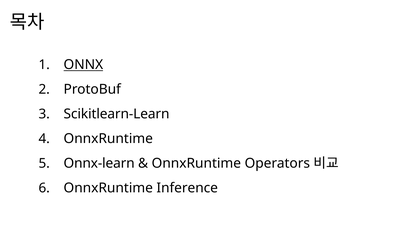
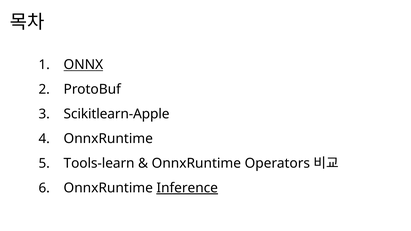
Scikitlearn-Learn: Scikitlearn-Learn -> Scikitlearn-Apple (117, 114)
Onnx-learn: Onnx-learn -> Tools-learn (99, 163)
Inference underline: none -> present (187, 188)
